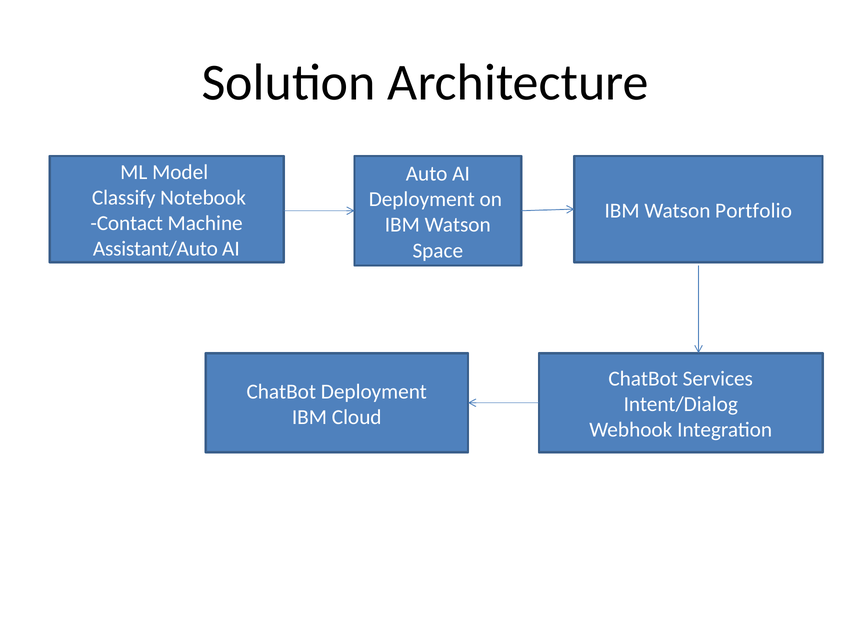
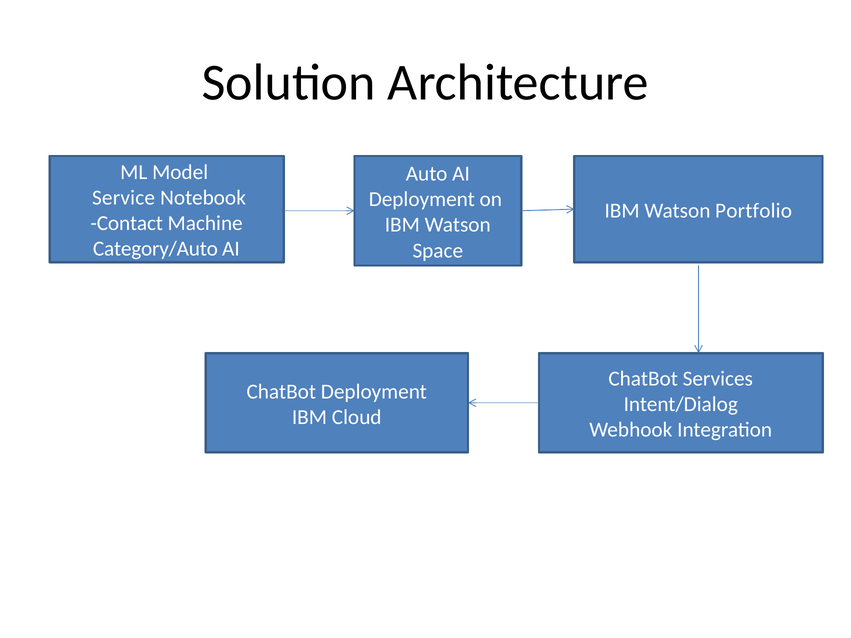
Classify: Classify -> Service (124, 198)
Assistant/Auto: Assistant/Auto -> Category/Auto (155, 249)
